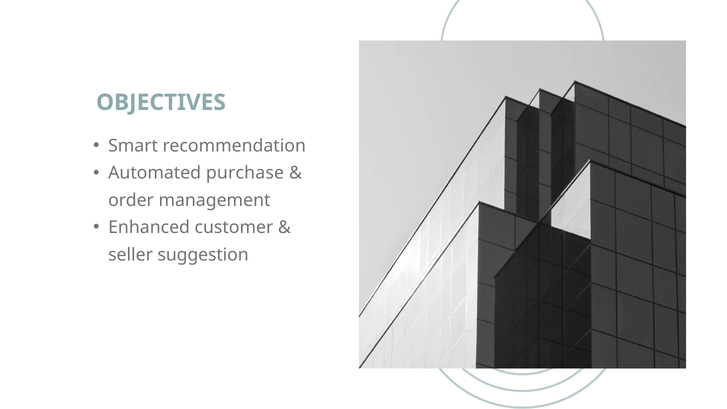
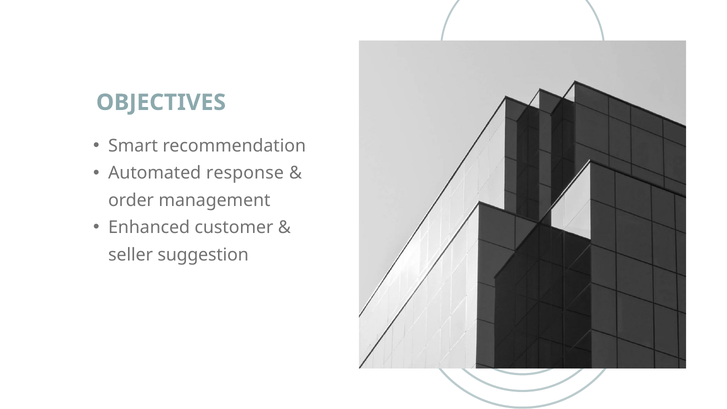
purchase: purchase -> response (245, 173)
